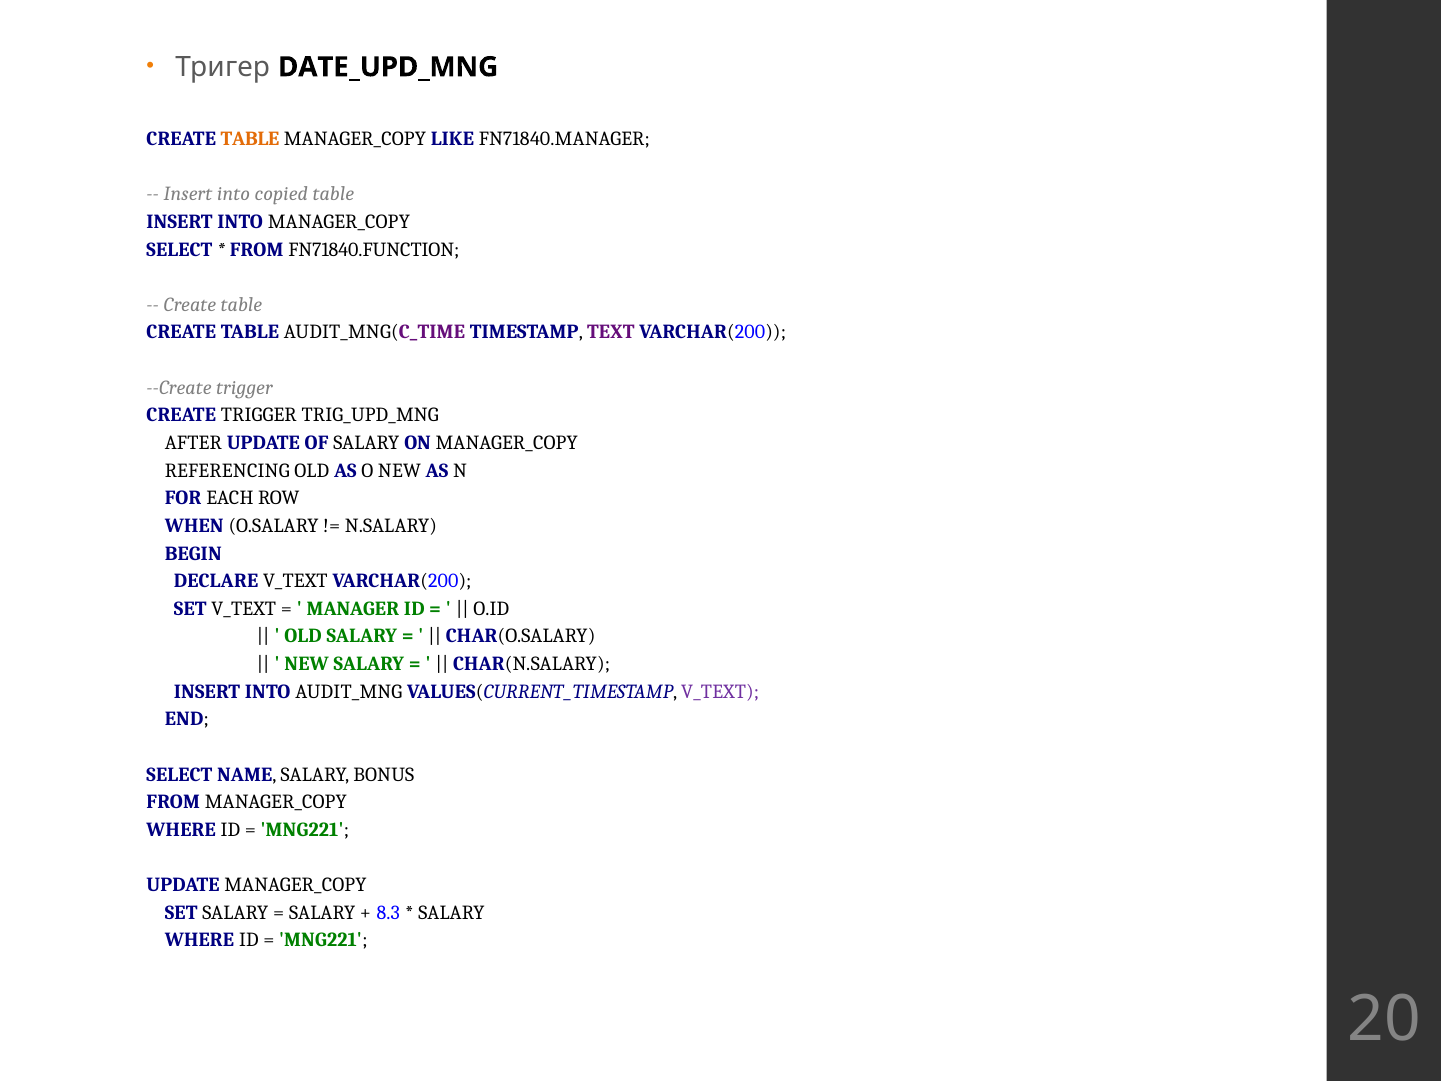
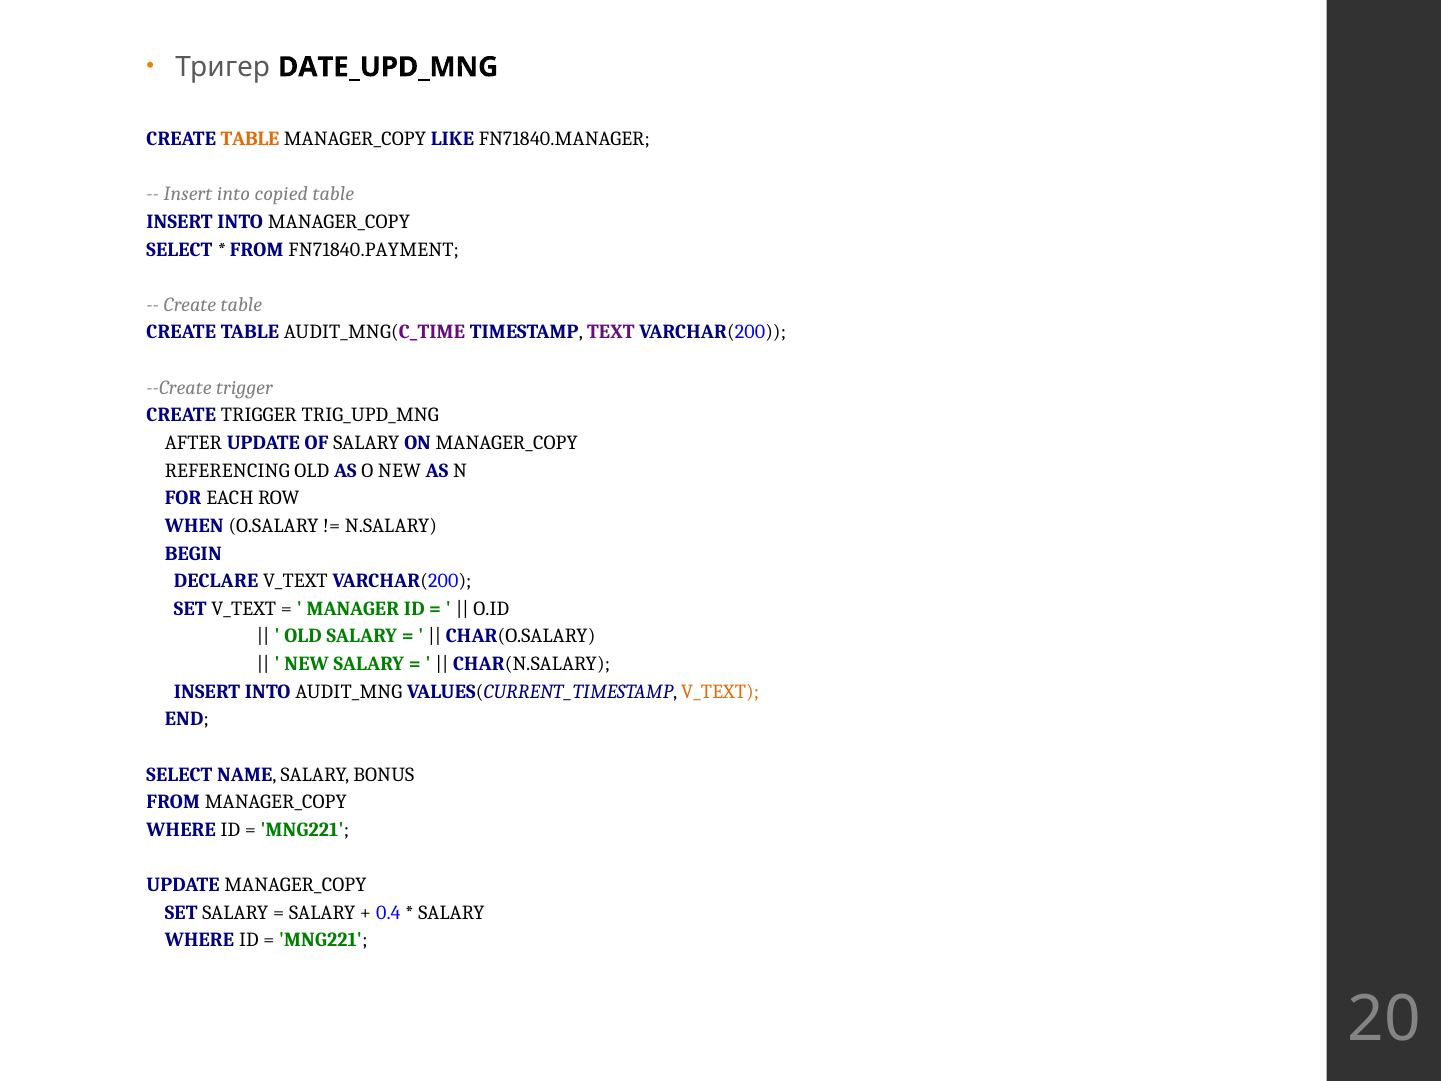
FN71840.FUNCTION: FN71840.FUNCTION -> FN71840.PAYMENT (374, 249)
V_TEXT colour: purple -> orange (720, 691)
8.3: 8.3 -> 0.4 (388, 913)
